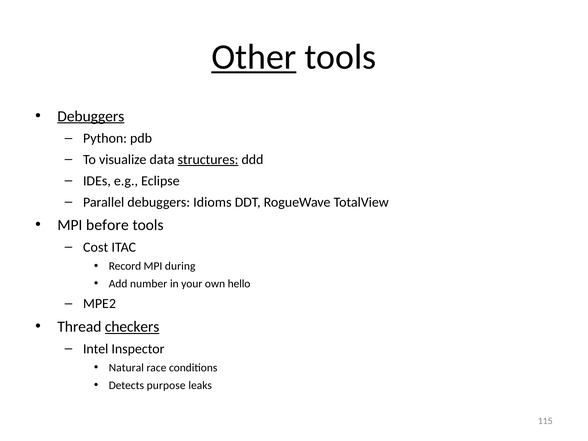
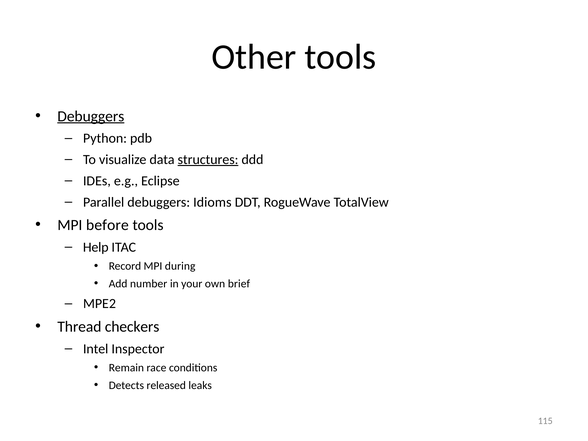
Other underline: present -> none (254, 57)
Cost: Cost -> Help (96, 247)
hello: hello -> brief (239, 284)
checkers underline: present -> none (132, 327)
Natural: Natural -> Remain (126, 368)
purpose: purpose -> released (166, 385)
